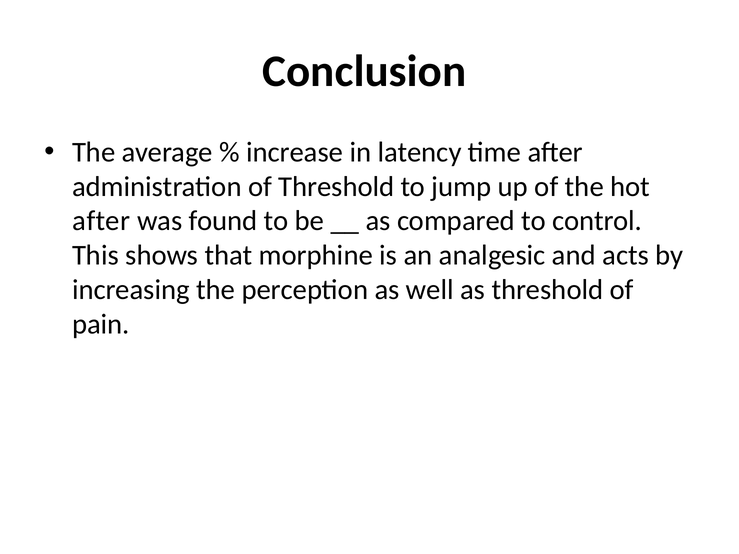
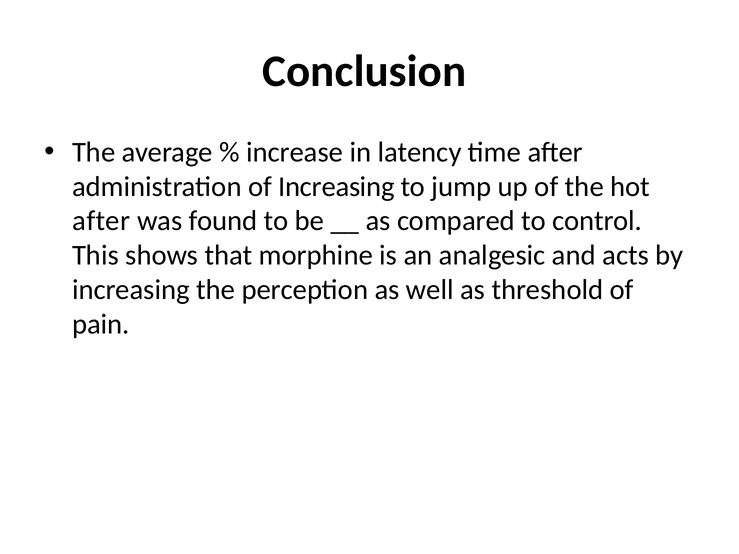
of Threshold: Threshold -> Increasing (336, 187)
